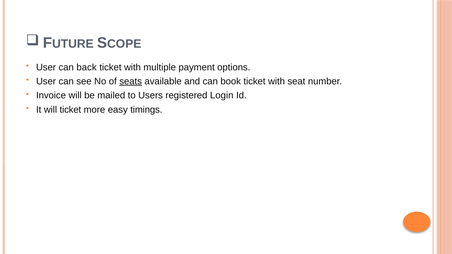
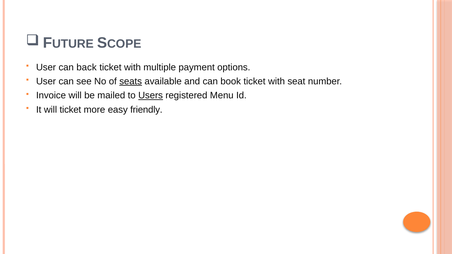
Users underline: none -> present (151, 96)
Login: Login -> Menu (222, 96)
timings: timings -> friendly (146, 110)
